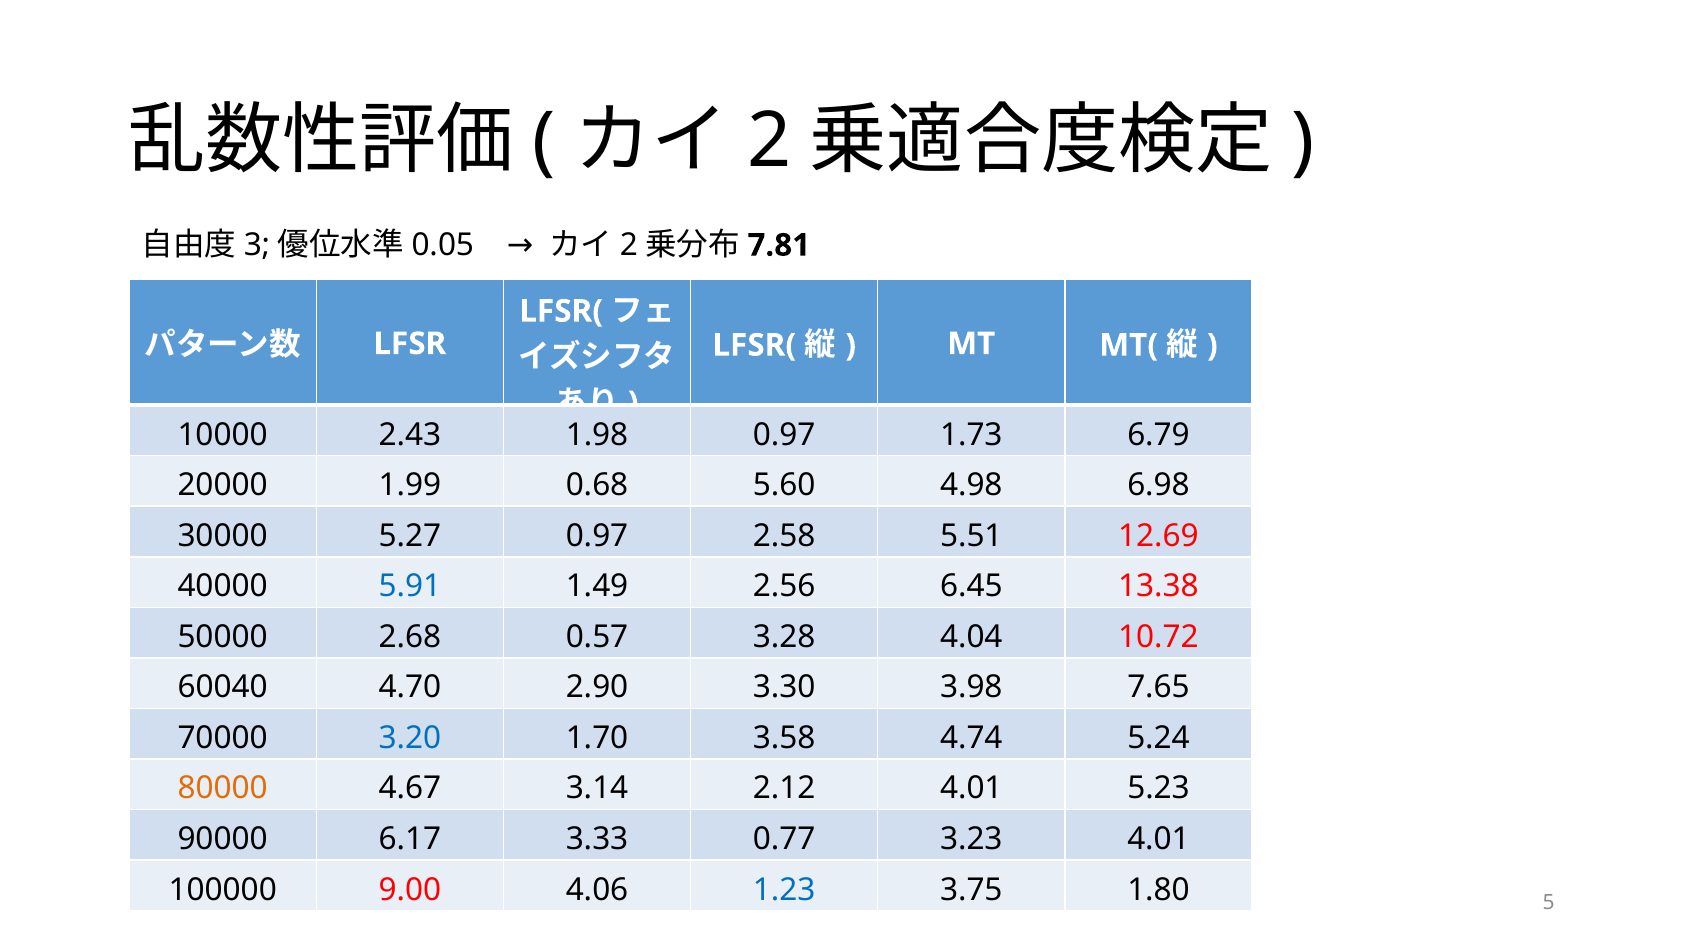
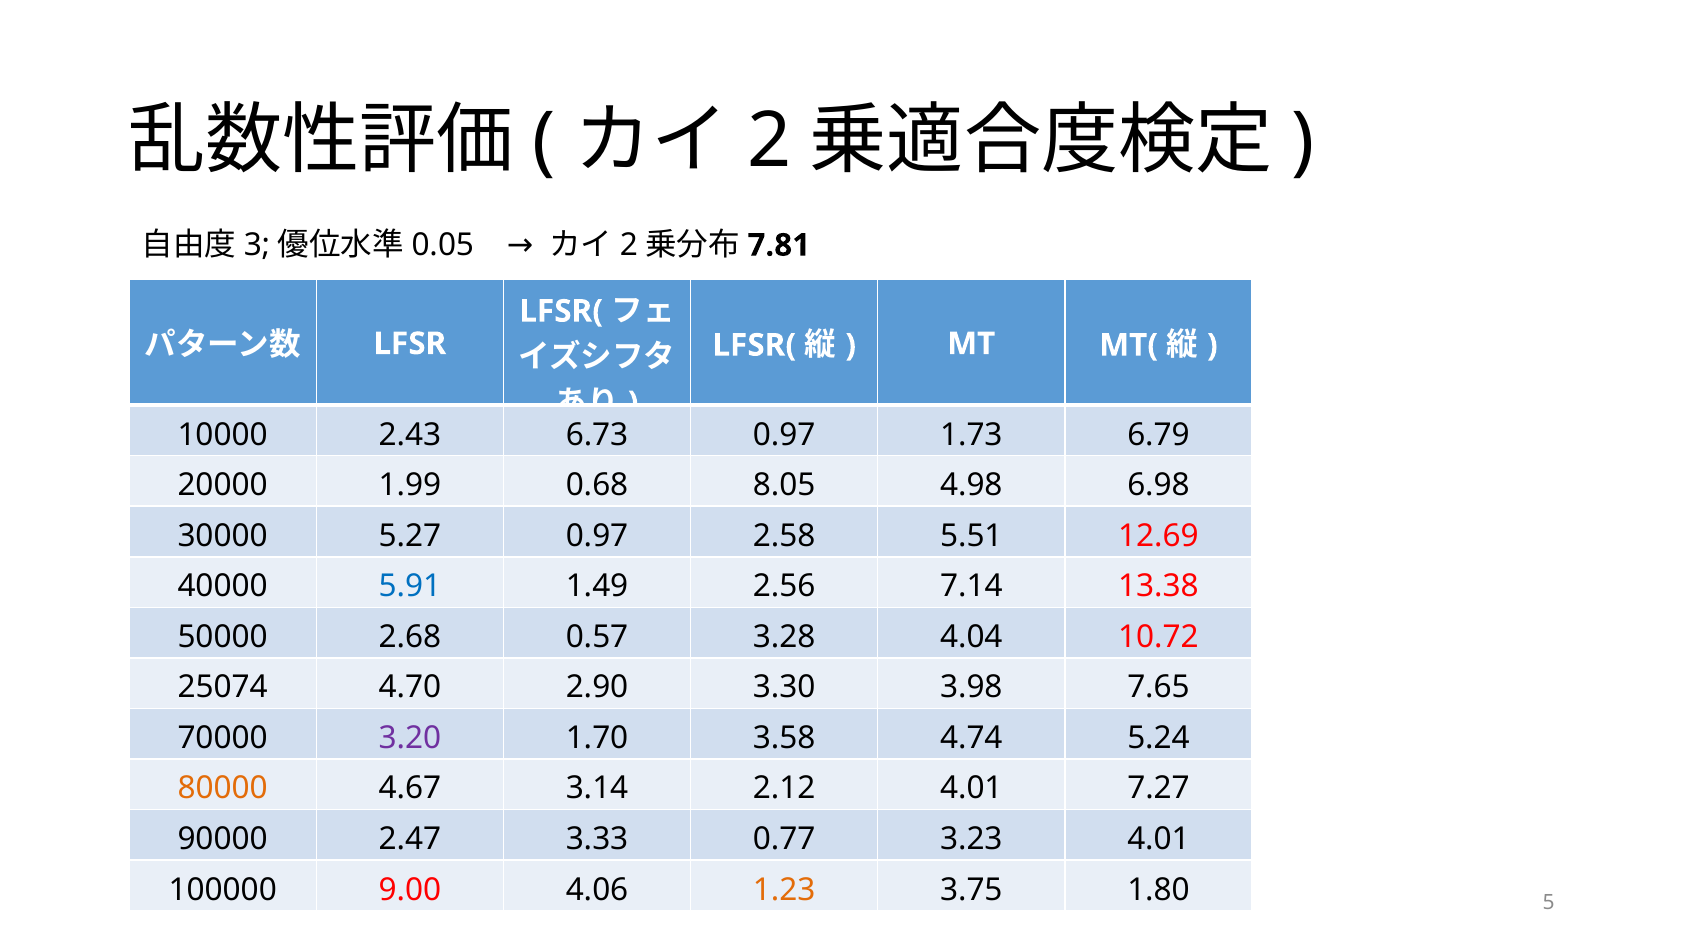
1.98: 1.98 -> 6.73 (597, 435)
5.60: 5.60 -> 8.05 (784, 485)
6.45: 6.45 -> 7.14 (971, 586)
60040: 60040 -> 25074 (223, 687)
3.20 colour: blue -> purple (410, 738)
5.23: 5.23 -> 7.27 (1158, 788)
6.17: 6.17 -> 2.47 (410, 839)
1.23 colour: blue -> orange (784, 889)
